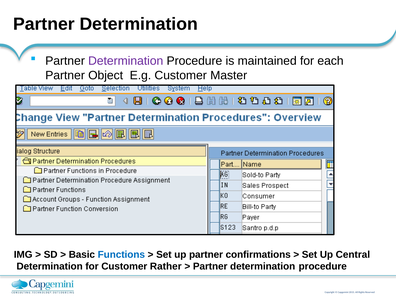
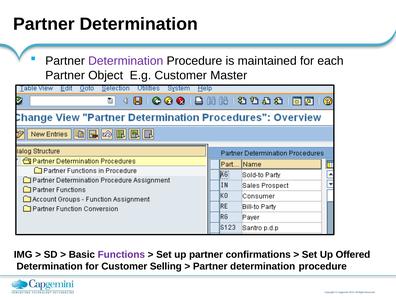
Functions colour: blue -> purple (121, 255)
Central: Central -> Offered (353, 255)
Rather: Rather -> Selling (166, 266)
